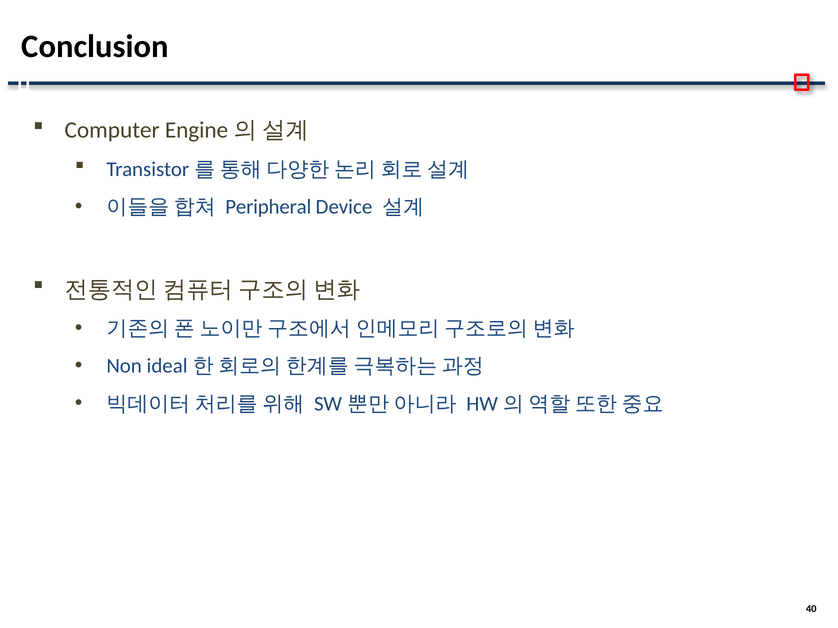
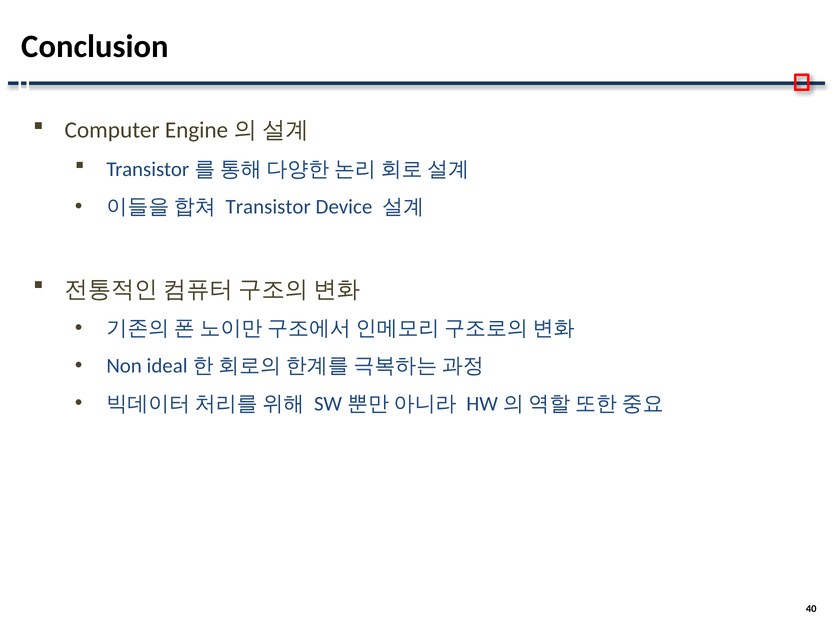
Peripheral: Peripheral -> Transistor (268, 207)
